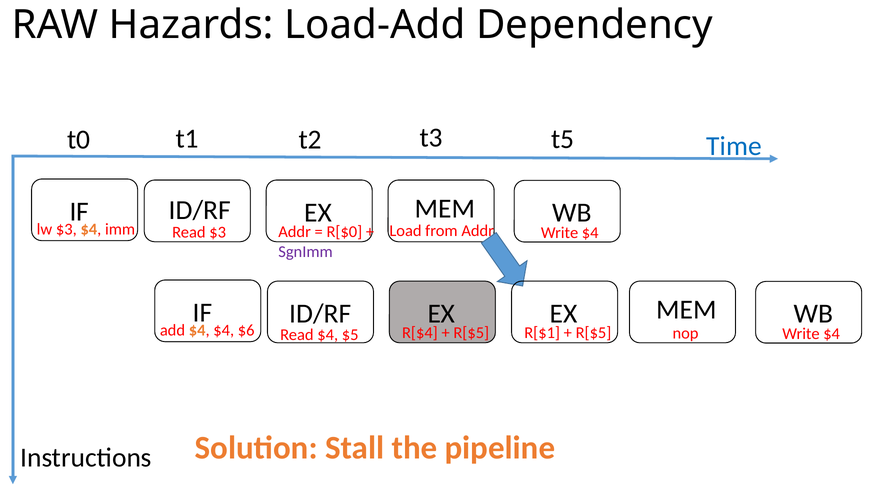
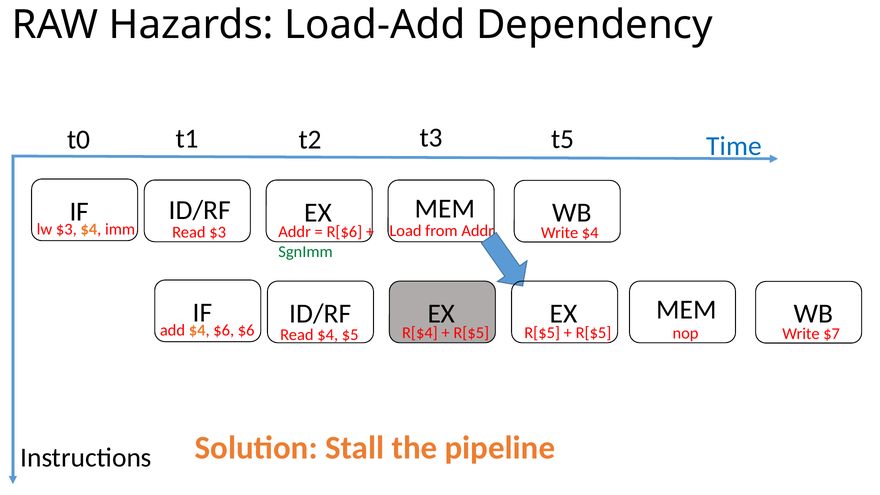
R[$0: R[$0 -> R[$6 (344, 232)
SgnImm colour: purple -> green (306, 252)
$4 $4: $4 -> $6 (224, 330)
R[$1: R[$1 -> R[$5 (542, 333)
$4: $4 -> $7 (832, 334)
